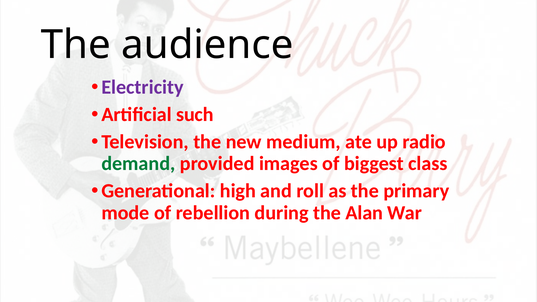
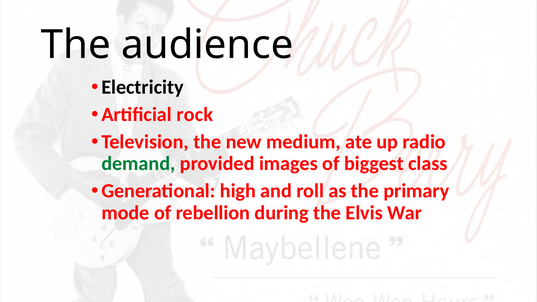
Electricity colour: purple -> black (142, 87)
such: such -> rock (195, 115)
Alan: Alan -> Elvis (364, 213)
